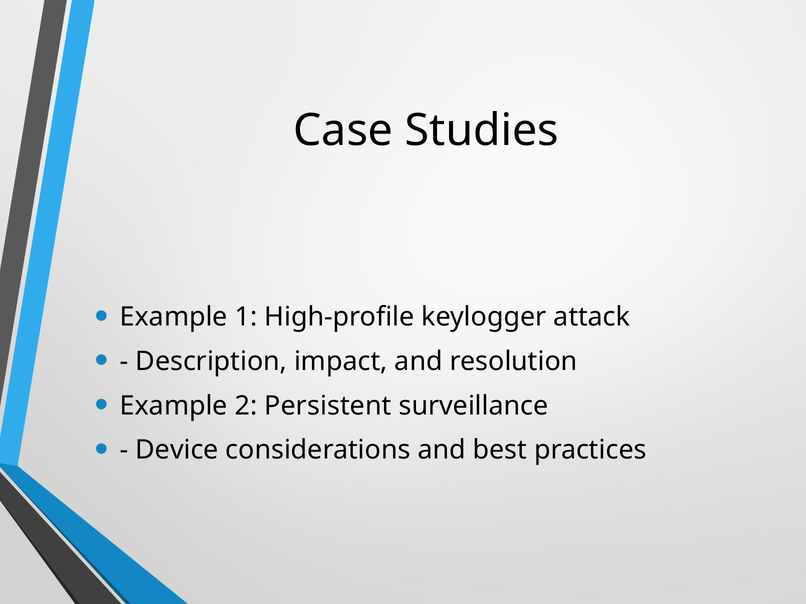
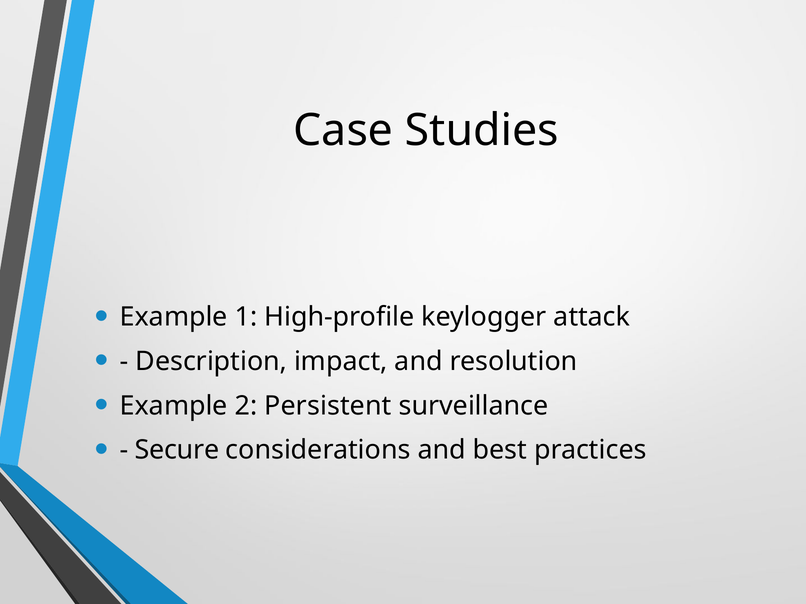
Device: Device -> Secure (177, 450)
